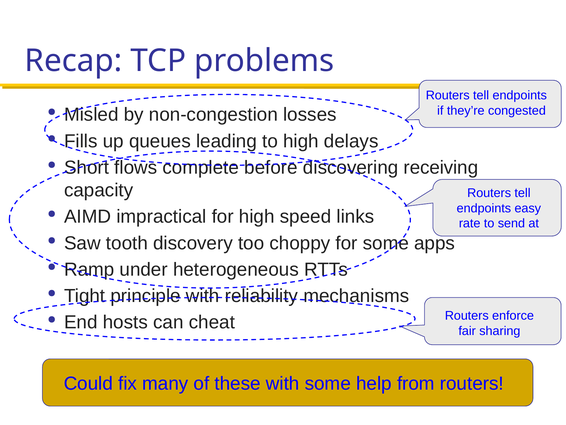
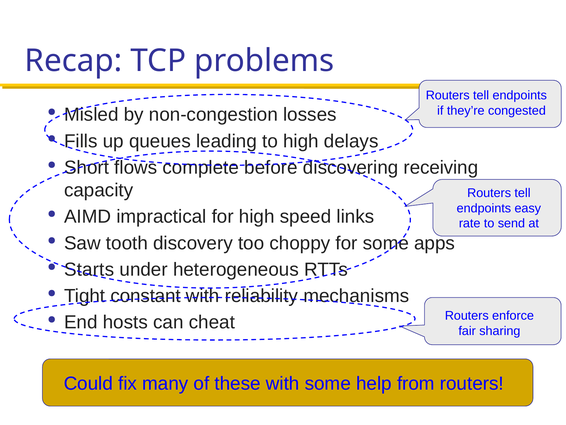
Ramp: Ramp -> Starts (89, 269)
principle: principle -> constant (146, 296)
